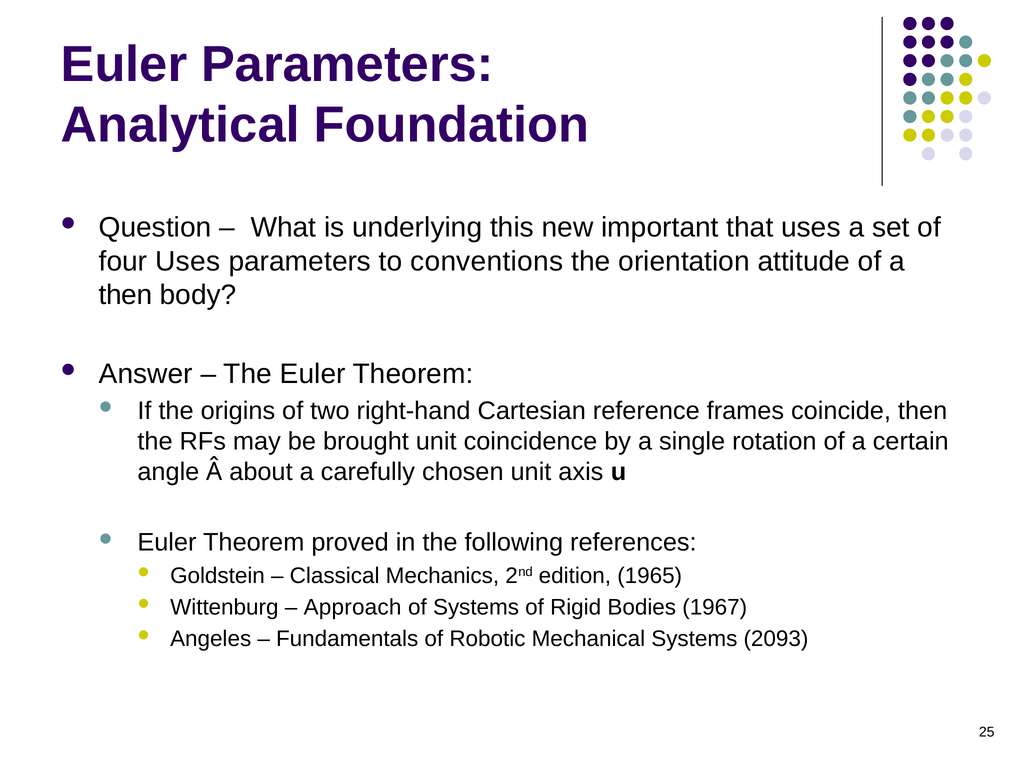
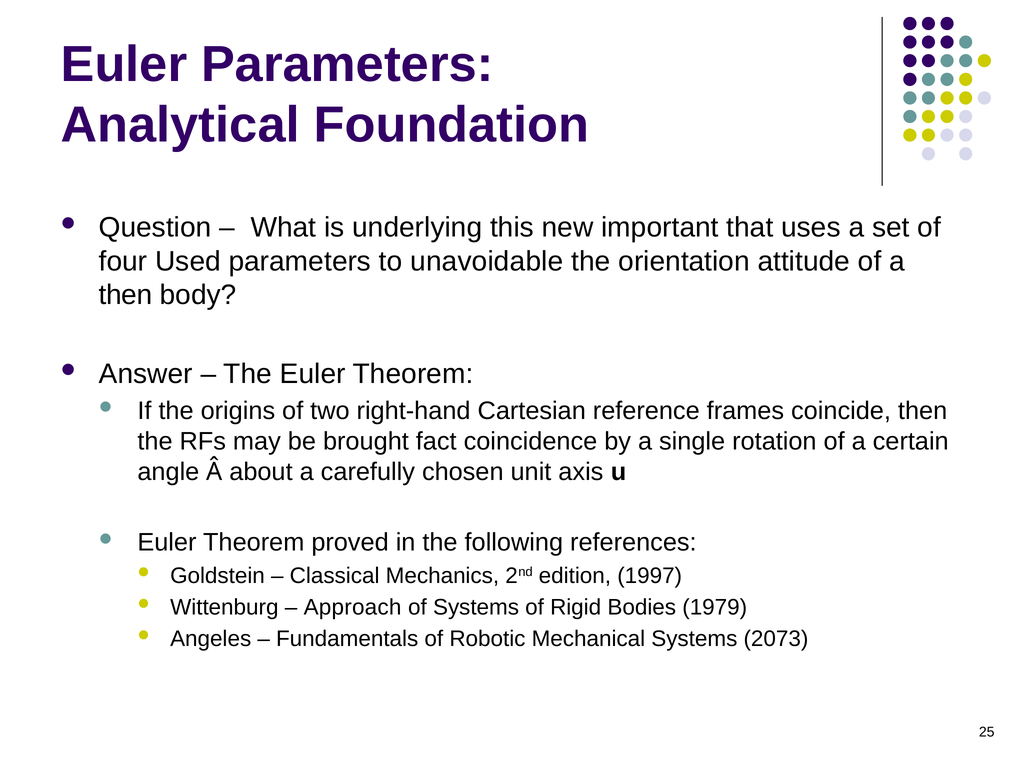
four Uses: Uses -> Used (188, 261)
conventions: conventions -> unavoidable (487, 261)
brought unit: unit -> fact (436, 441)
1965: 1965 -> 1997 (650, 575)
1967: 1967 -> 1979 (715, 607)
2093: 2093 -> 2073 (776, 638)
